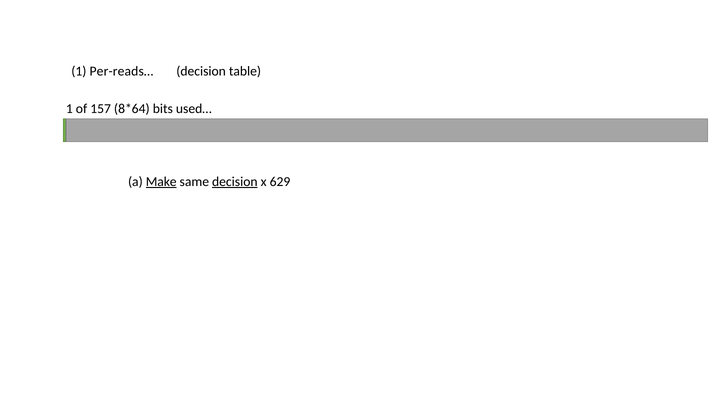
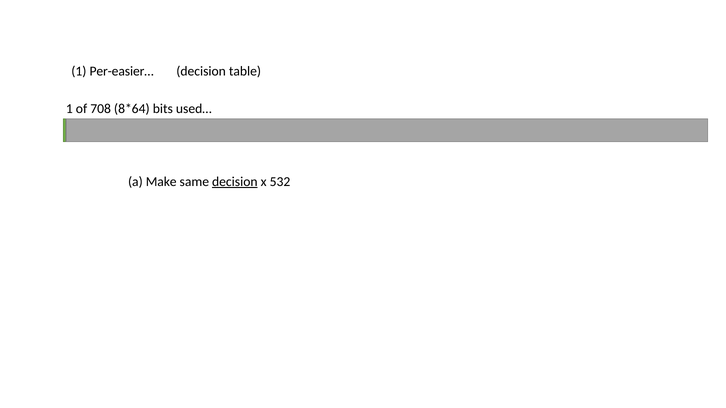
Per-reads…: Per-reads… -> Per-easier… (122, 71)
157: 157 -> 708 (101, 109)
Make underline: present -> none (161, 182)
629: 629 -> 532 (280, 182)
